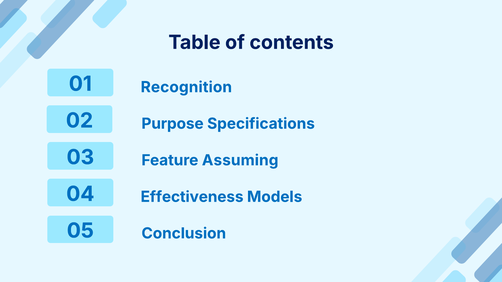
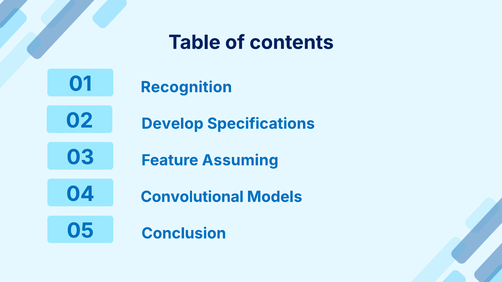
Purpose: Purpose -> Develop (172, 124)
Effectiveness: Effectiveness -> Convolutional (192, 197)
